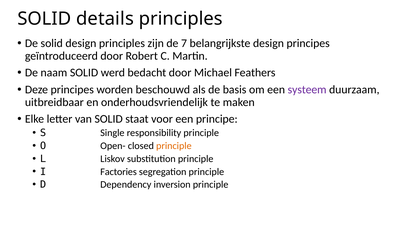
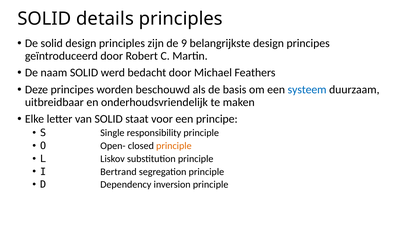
7: 7 -> 9 (184, 43)
systeem colour: purple -> blue (307, 90)
Factories: Factories -> Bertrand (118, 172)
